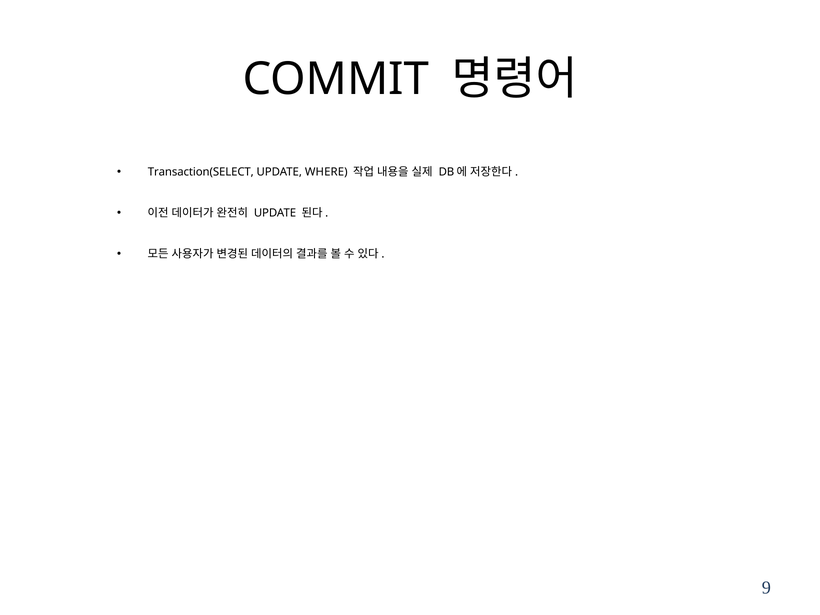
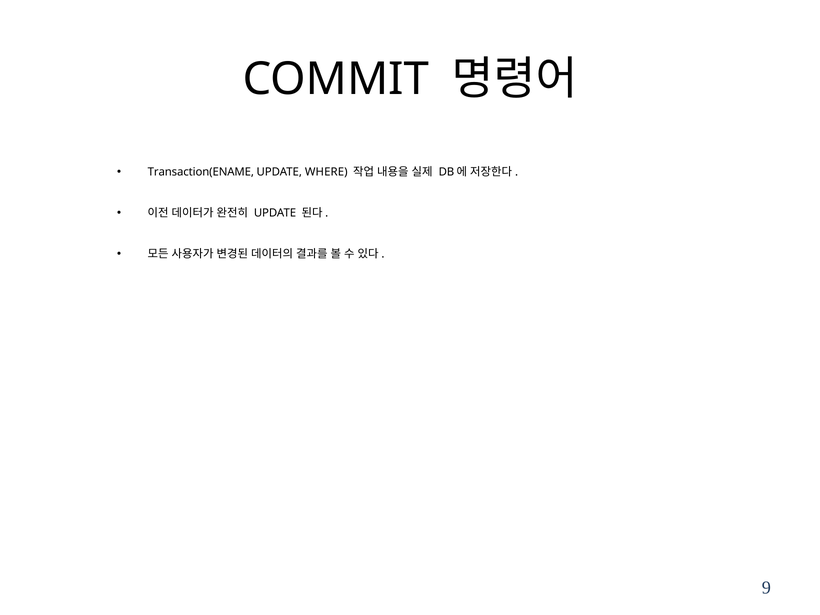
Transaction(SELECT: Transaction(SELECT -> Transaction(ENAME (201, 172)
